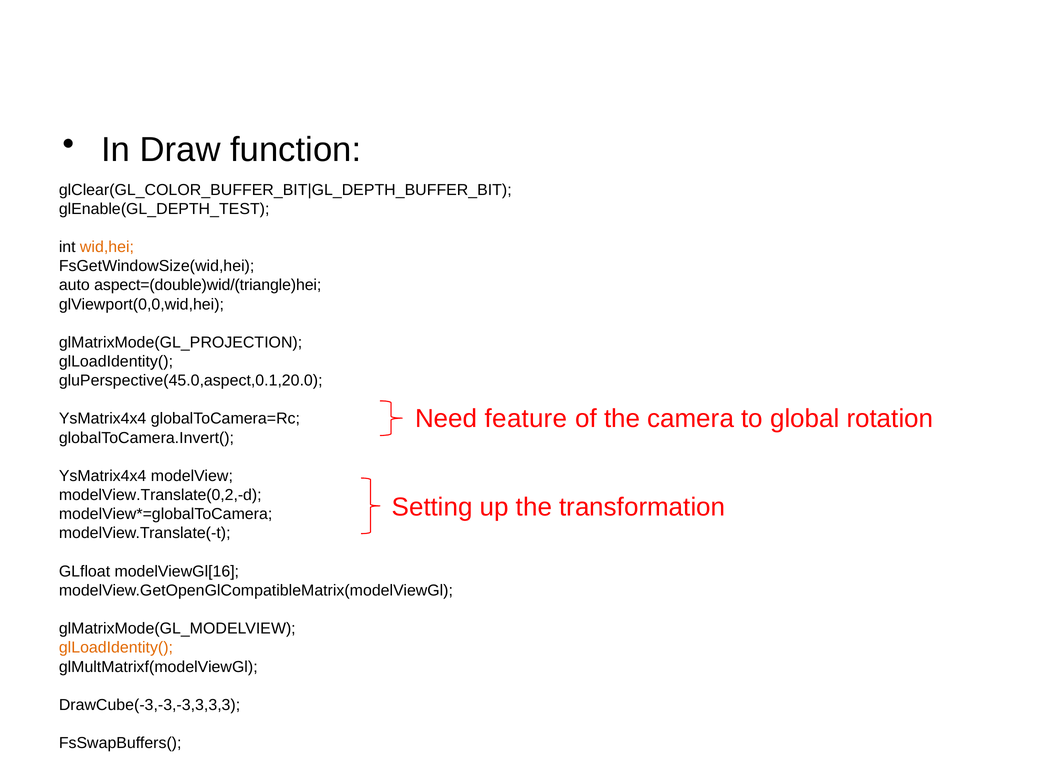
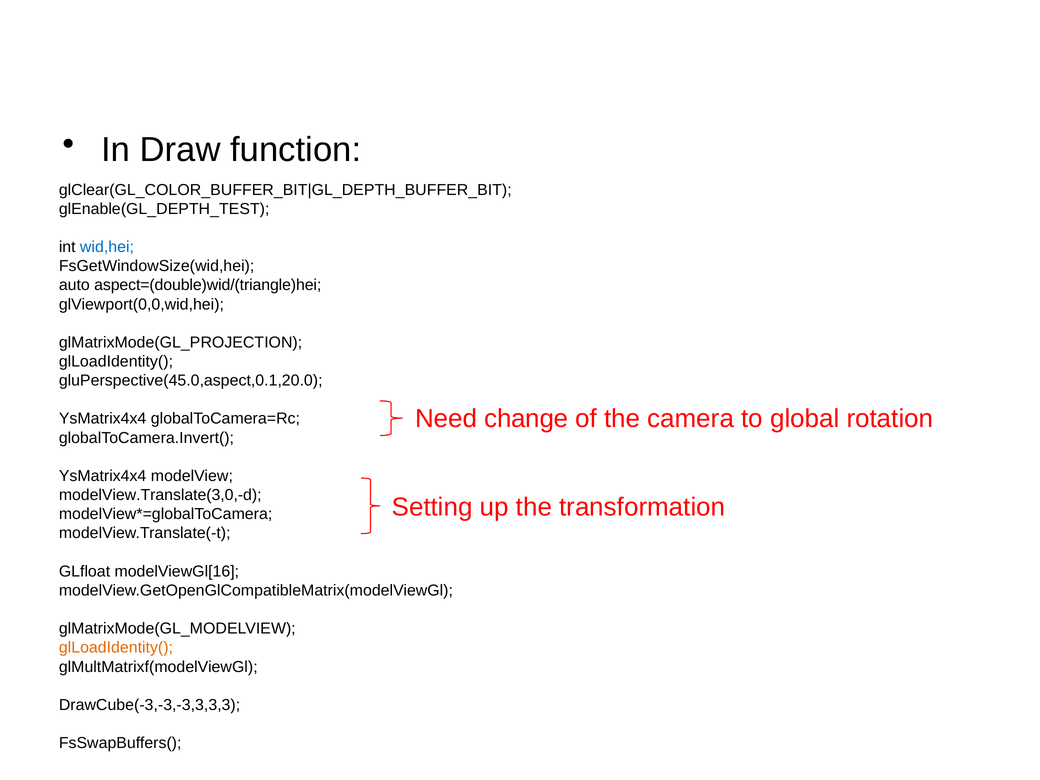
wid,hei colour: orange -> blue (107, 247)
feature: feature -> change (526, 418)
modelView.Translate(0,2,-d: modelView.Translate(0,2,-d -> modelView.Translate(3,0,-d (160, 495)
